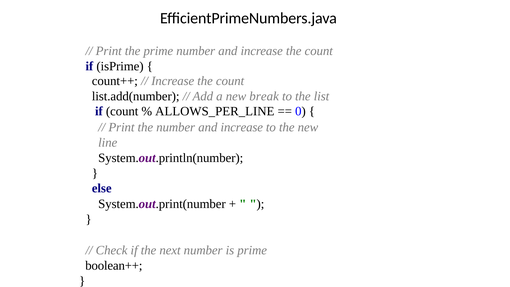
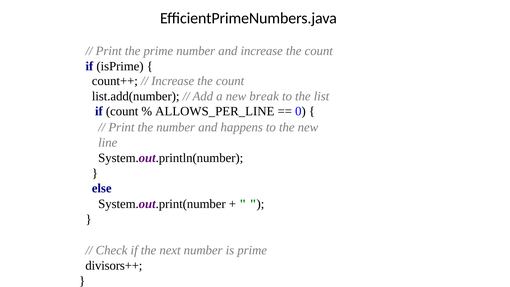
the number and increase: increase -> happens (242, 127)
boolean++: boolean++ -> divisors++ (114, 265)
